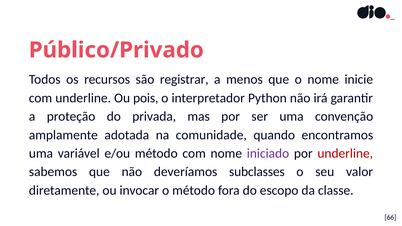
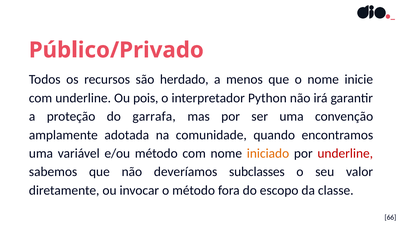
registrar: registrar -> herdado (184, 80)
privada: privada -> garrafa (154, 117)
iniciado colour: purple -> orange (268, 154)
